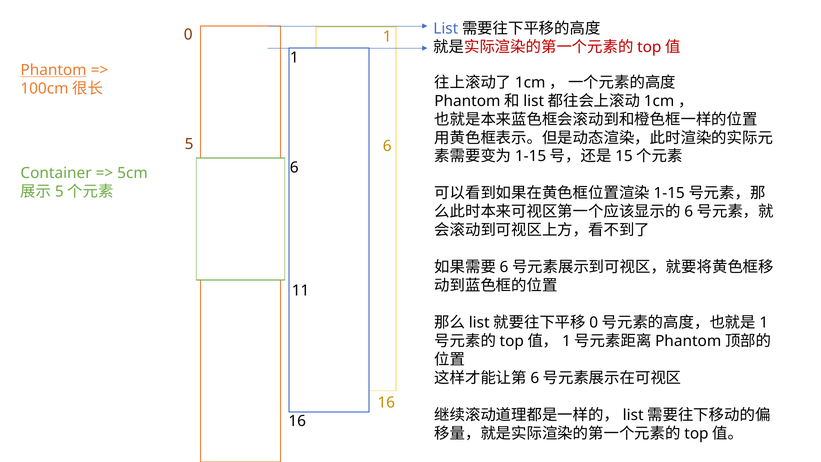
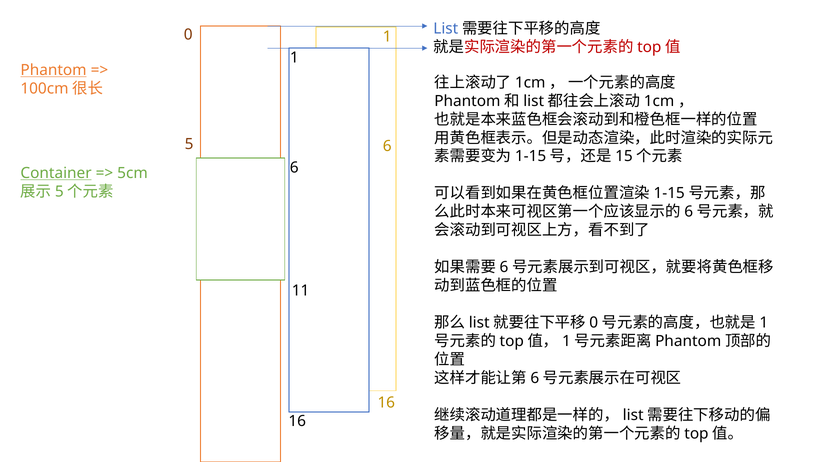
Container underline: none -> present (56, 173)
